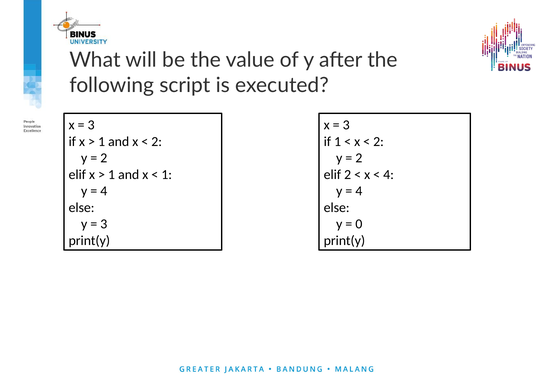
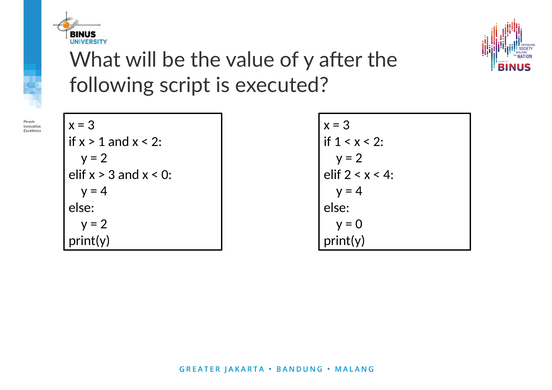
1: 1 -> 3 (112, 175)
1: 1 -> 0 (167, 175)
3: 3 -> 2 (104, 224)
